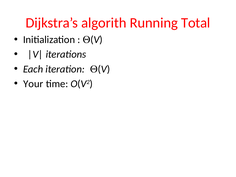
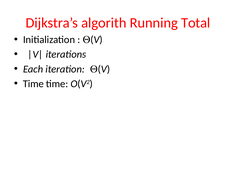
Your: Your -> Time (33, 84)
